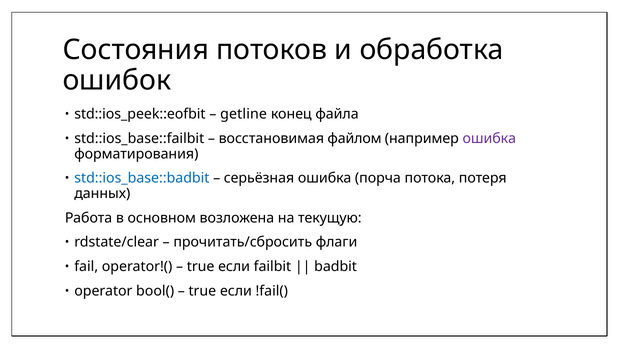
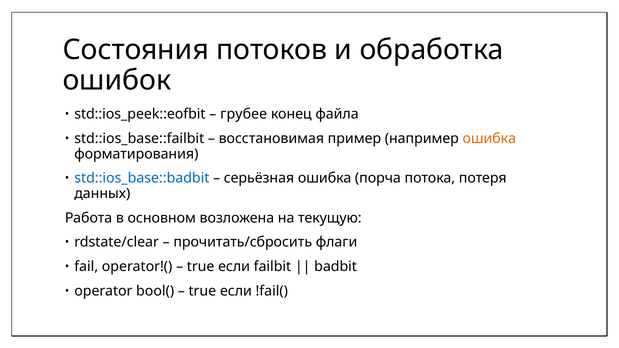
getline: getline -> грубее (244, 114)
файлом: файлом -> пример (354, 139)
ошибка colour: purple -> orange (489, 139)
